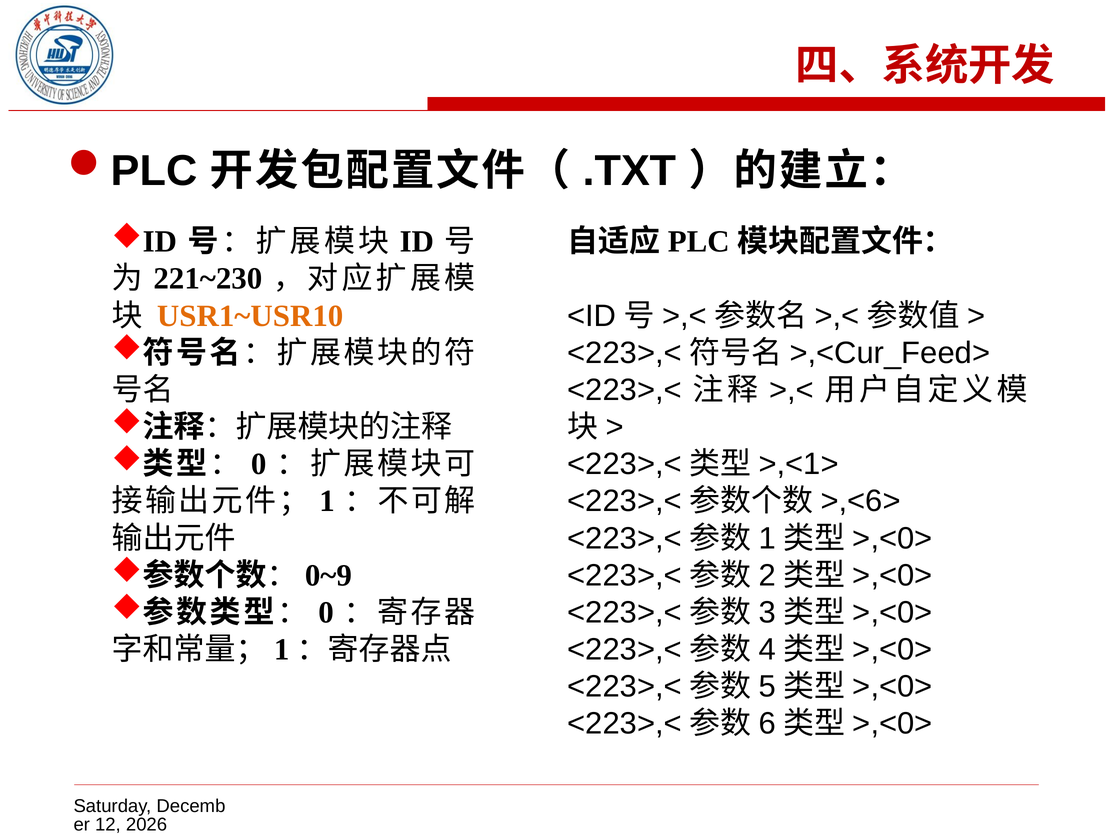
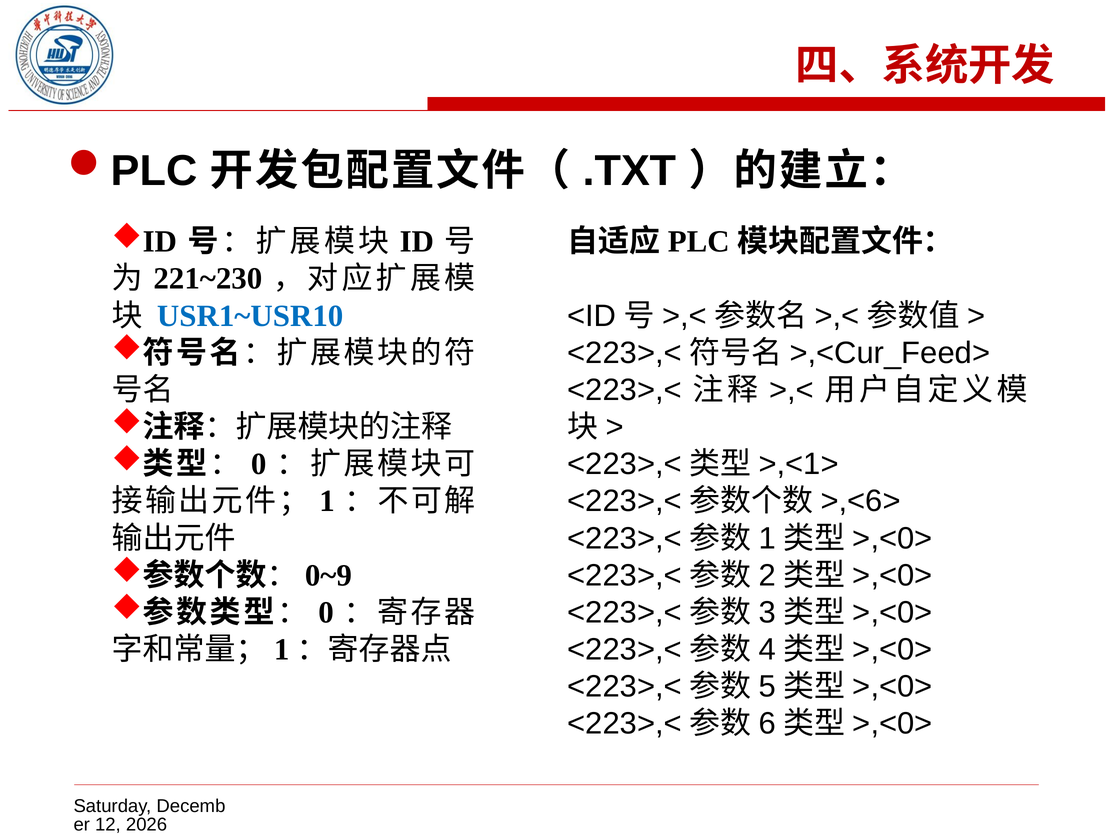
USR1~USR10 colour: orange -> blue (250, 316)
